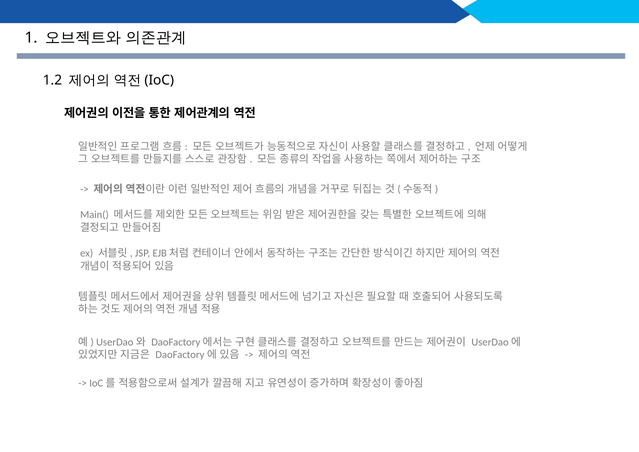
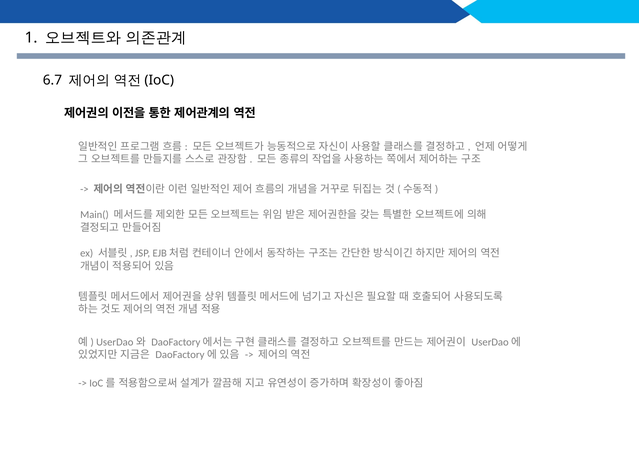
1.2: 1.2 -> 6.7 (52, 80)
